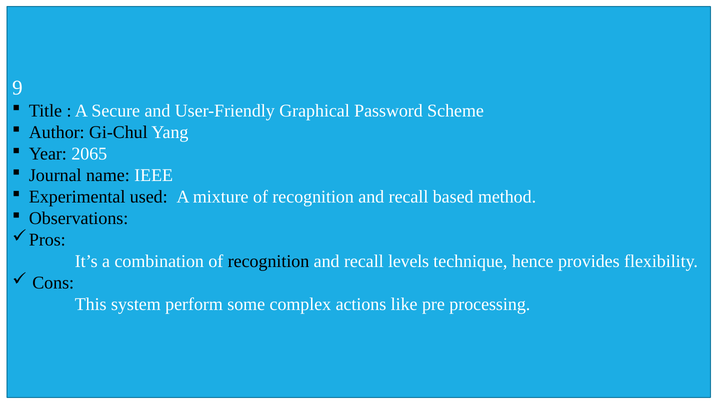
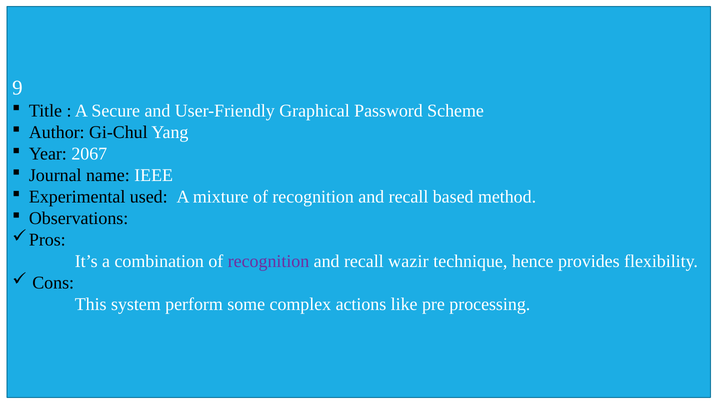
2065: 2065 -> 2067 (89, 154)
recognition colour: black -> purple (269, 261)
levels: levels -> wazir (408, 261)
